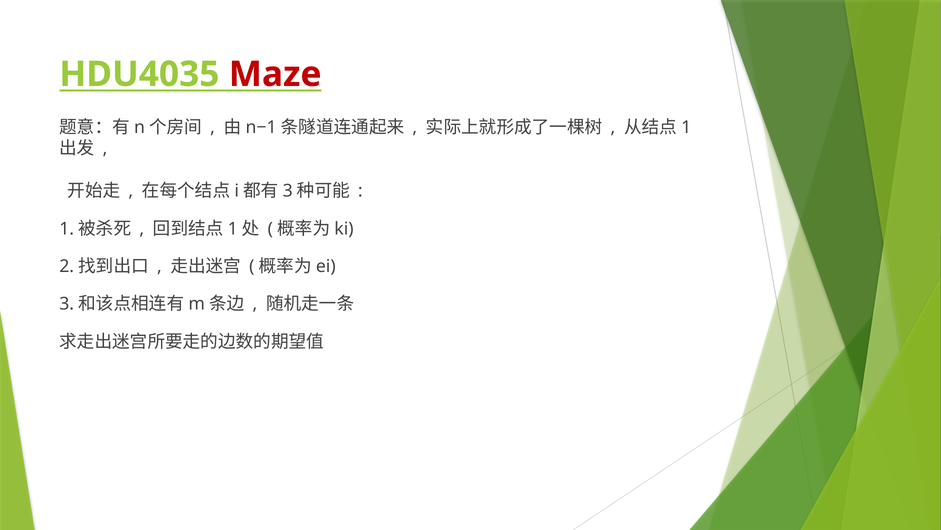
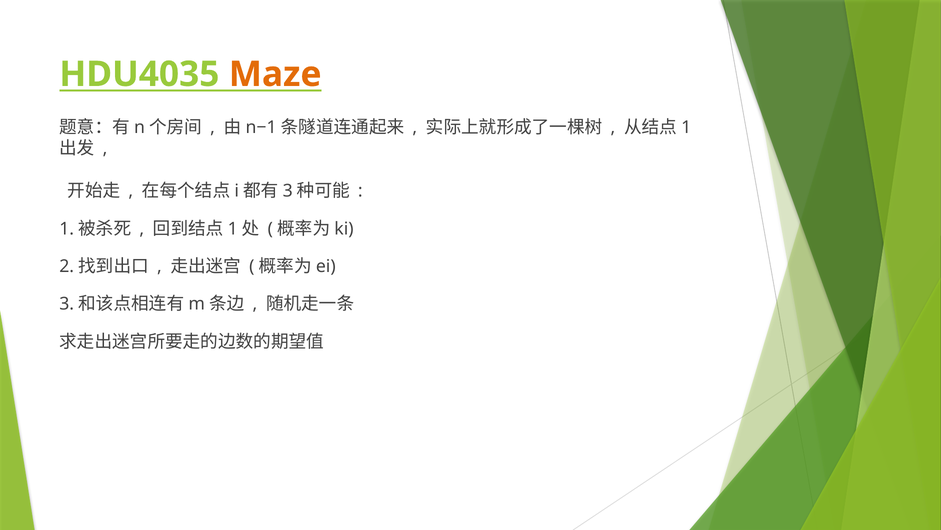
Maze colour: red -> orange (275, 74)
